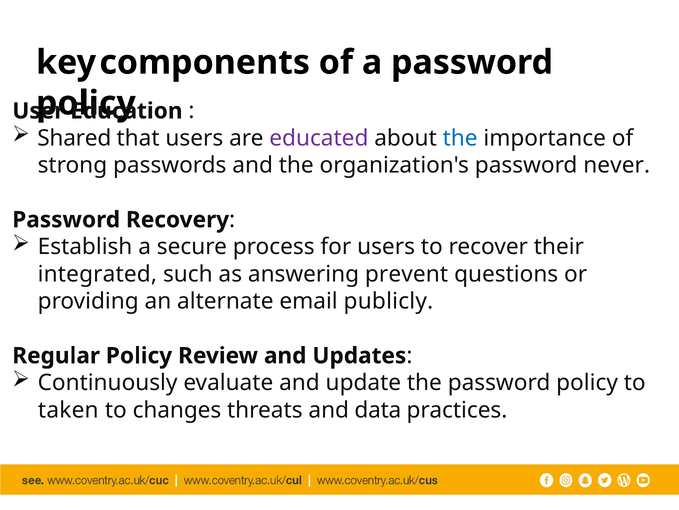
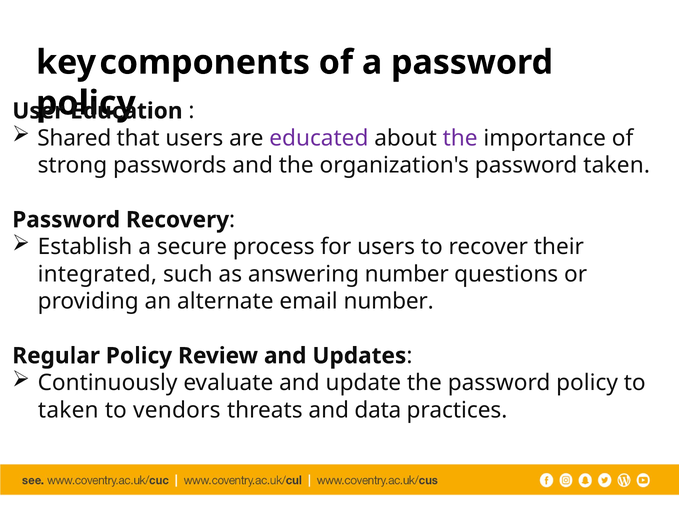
the colour: blue -> purple (460, 138)
password never: never -> taken (617, 165)
answering prevent: prevent -> number (407, 274)
email publicly: publicly -> number (389, 301)
changes: changes -> vendors (177, 410)
